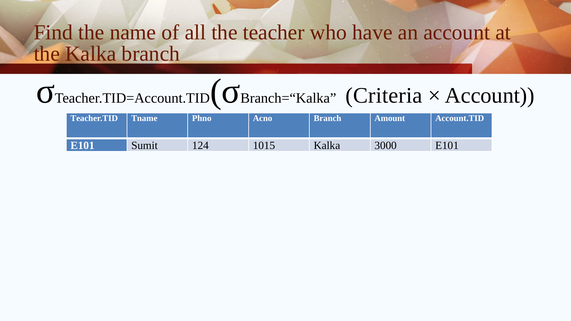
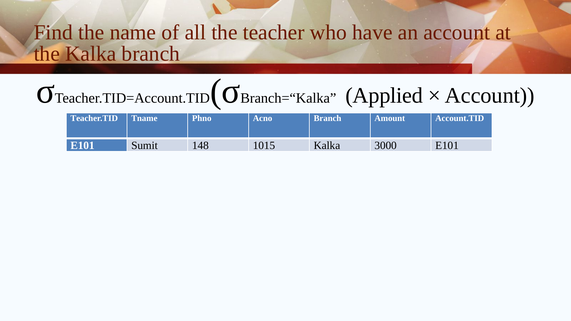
Criteria: Criteria -> Applied (384, 96)
124: 124 -> 148 (200, 146)
